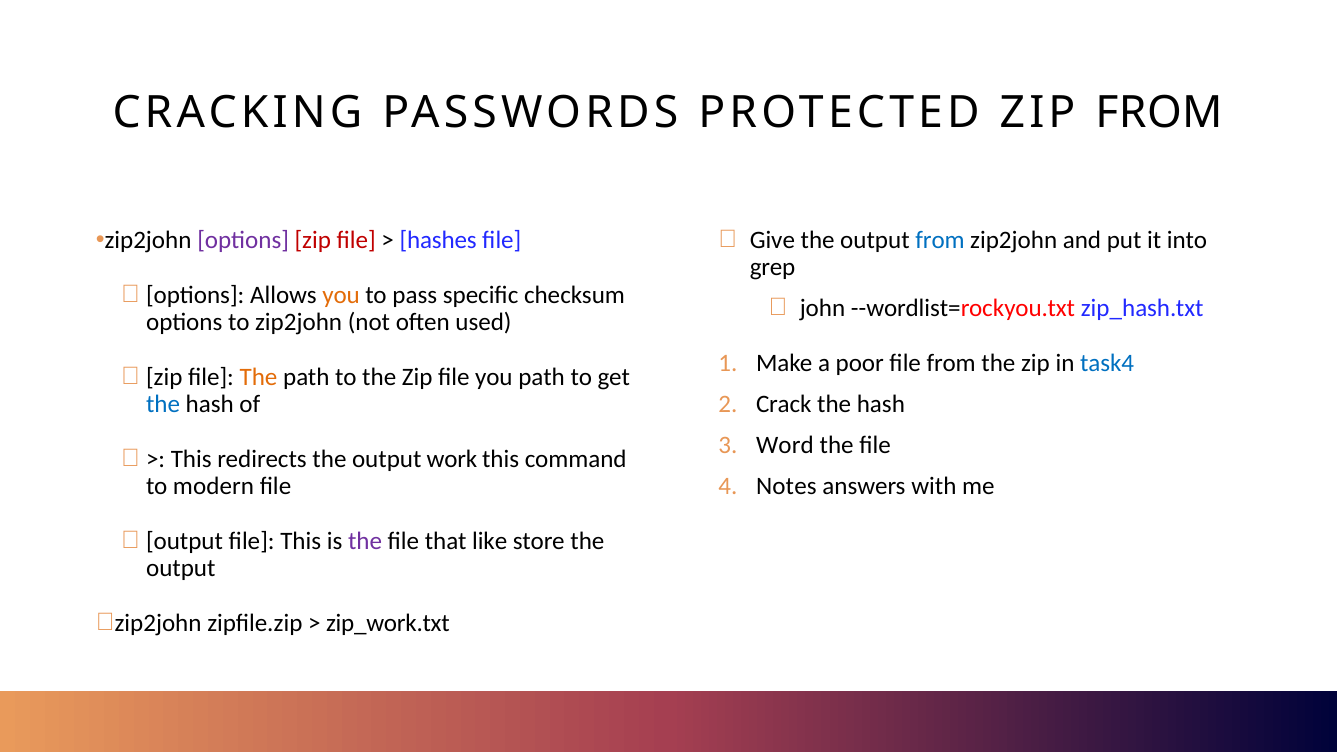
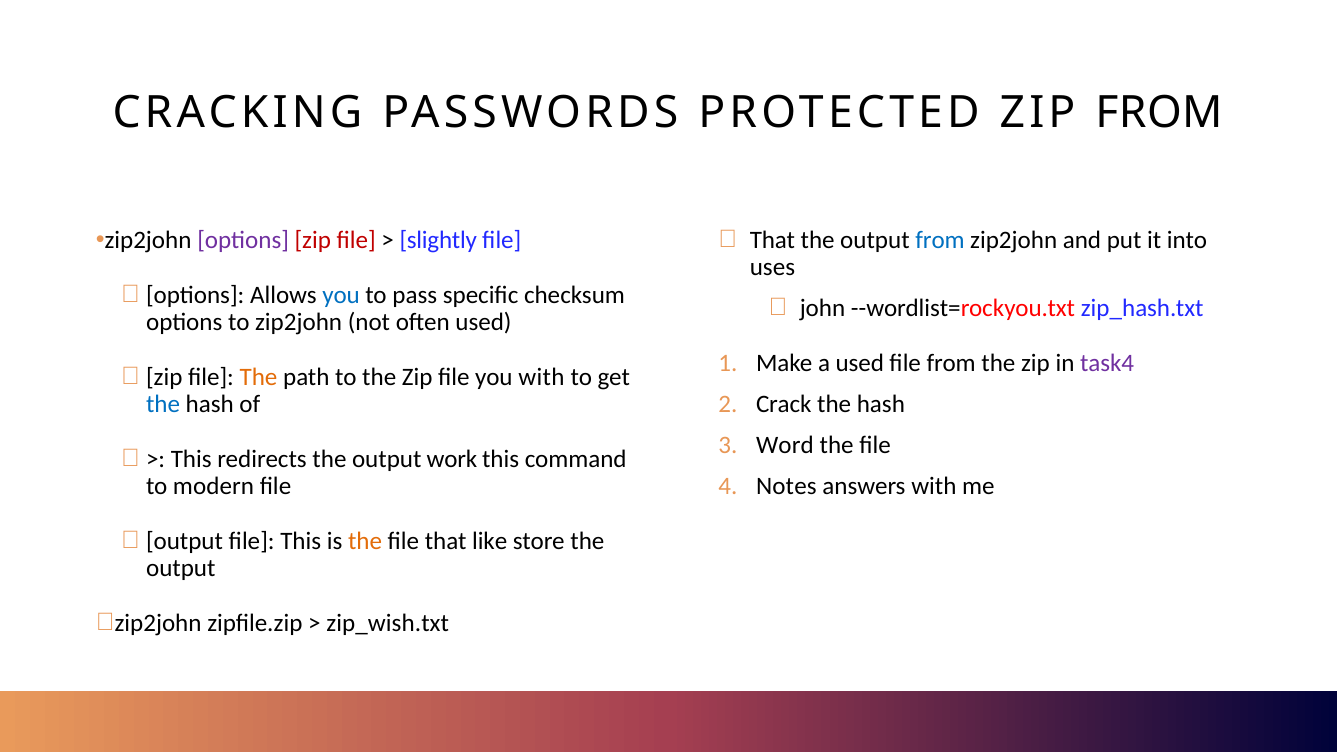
hashes: hashes -> slightly (438, 240)
Give: Give -> That (772, 240)
grep: grep -> uses (772, 268)
you colour: orange -> blue (341, 295)
a poor: poor -> used (860, 363)
task4 colour: blue -> purple (1107, 363)
you path: path -> with (541, 377)
the colour: purple -> orange (365, 541)
zip_work.txt: zip_work.txt -> zip_wish.txt (388, 624)
